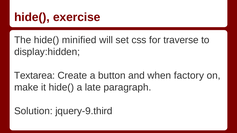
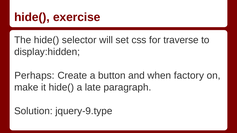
minified: minified -> selector (79, 40)
Textarea: Textarea -> Perhaps (34, 76)
jquery-9.third: jquery-9.third -> jquery-9.type (84, 111)
